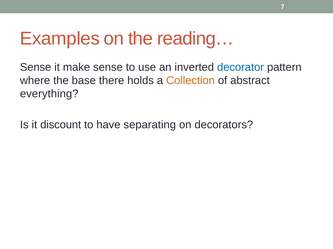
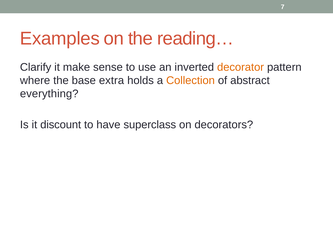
Sense: Sense -> Clarify (36, 67)
decorator colour: blue -> orange (241, 67)
there: there -> extra (112, 81)
separating: separating -> superclass (150, 125)
